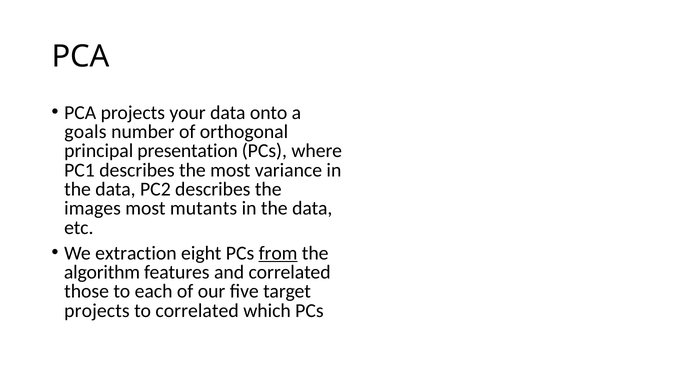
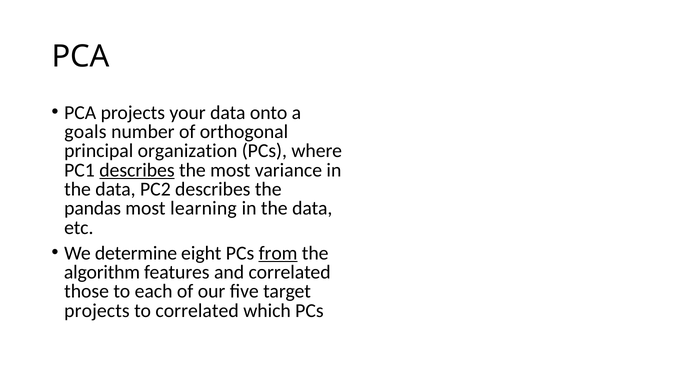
presentation: presentation -> organization (188, 151)
describes underline: none -> present (137, 170)
images: images -> pandas (93, 209)
mutants: mutants -> learning (203, 209)
extraction: extraction -> determine (136, 253)
